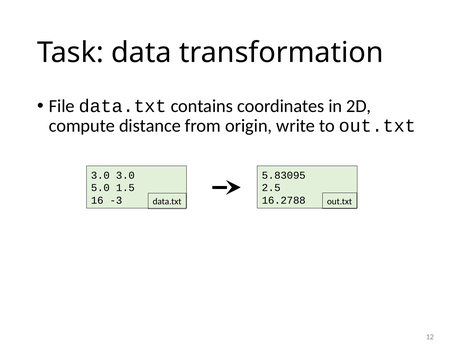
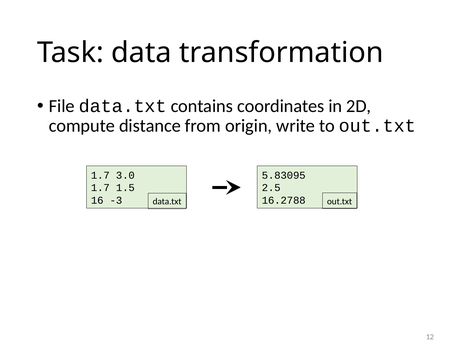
3.0: 3.0 -> 1.7 (100, 175)
5.0: 5.0 -> 1.7 (100, 188)
